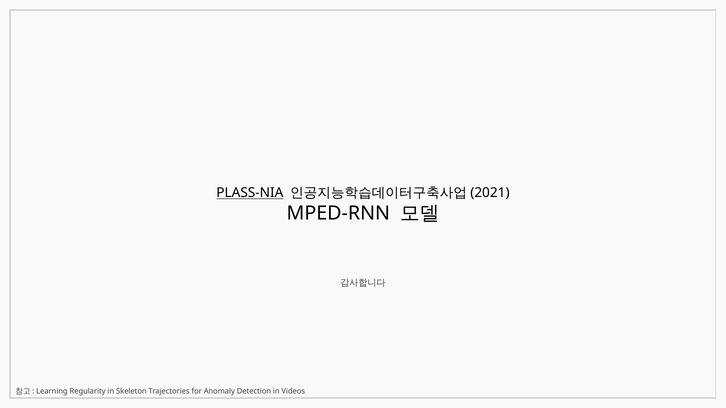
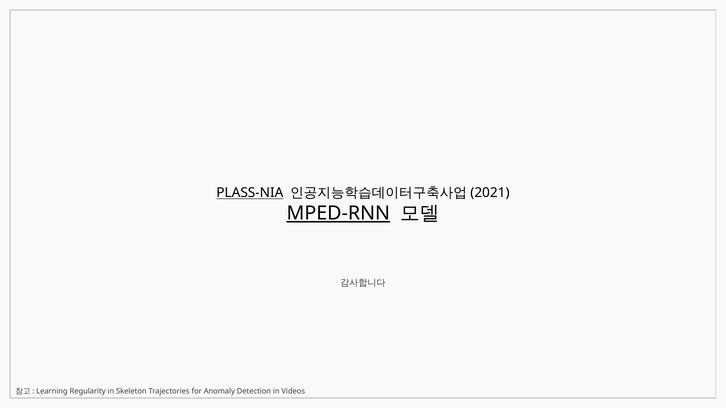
MPED-RNN underline: none -> present (338, 213)
